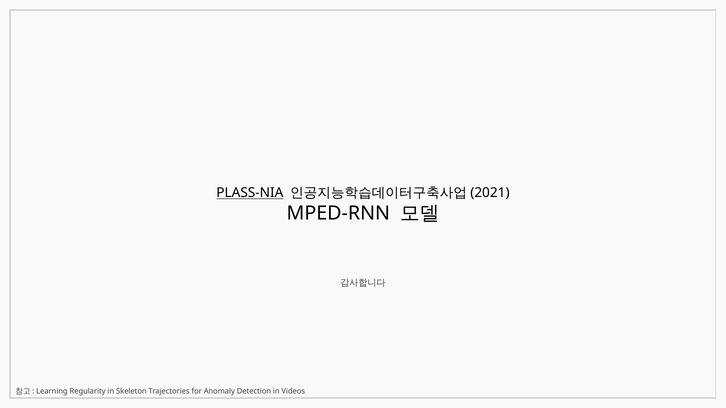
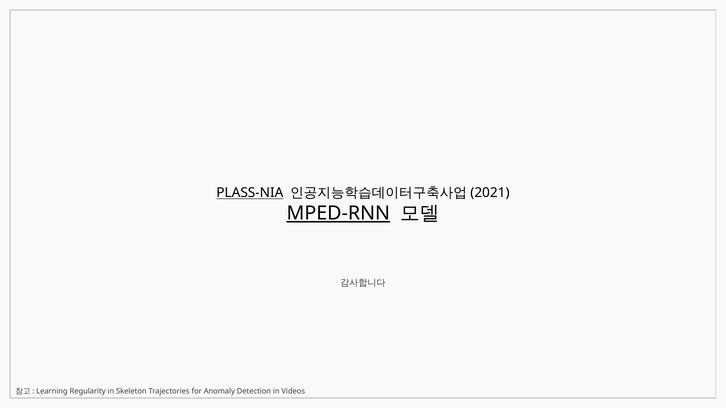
MPED-RNN underline: none -> present (338, 213)
